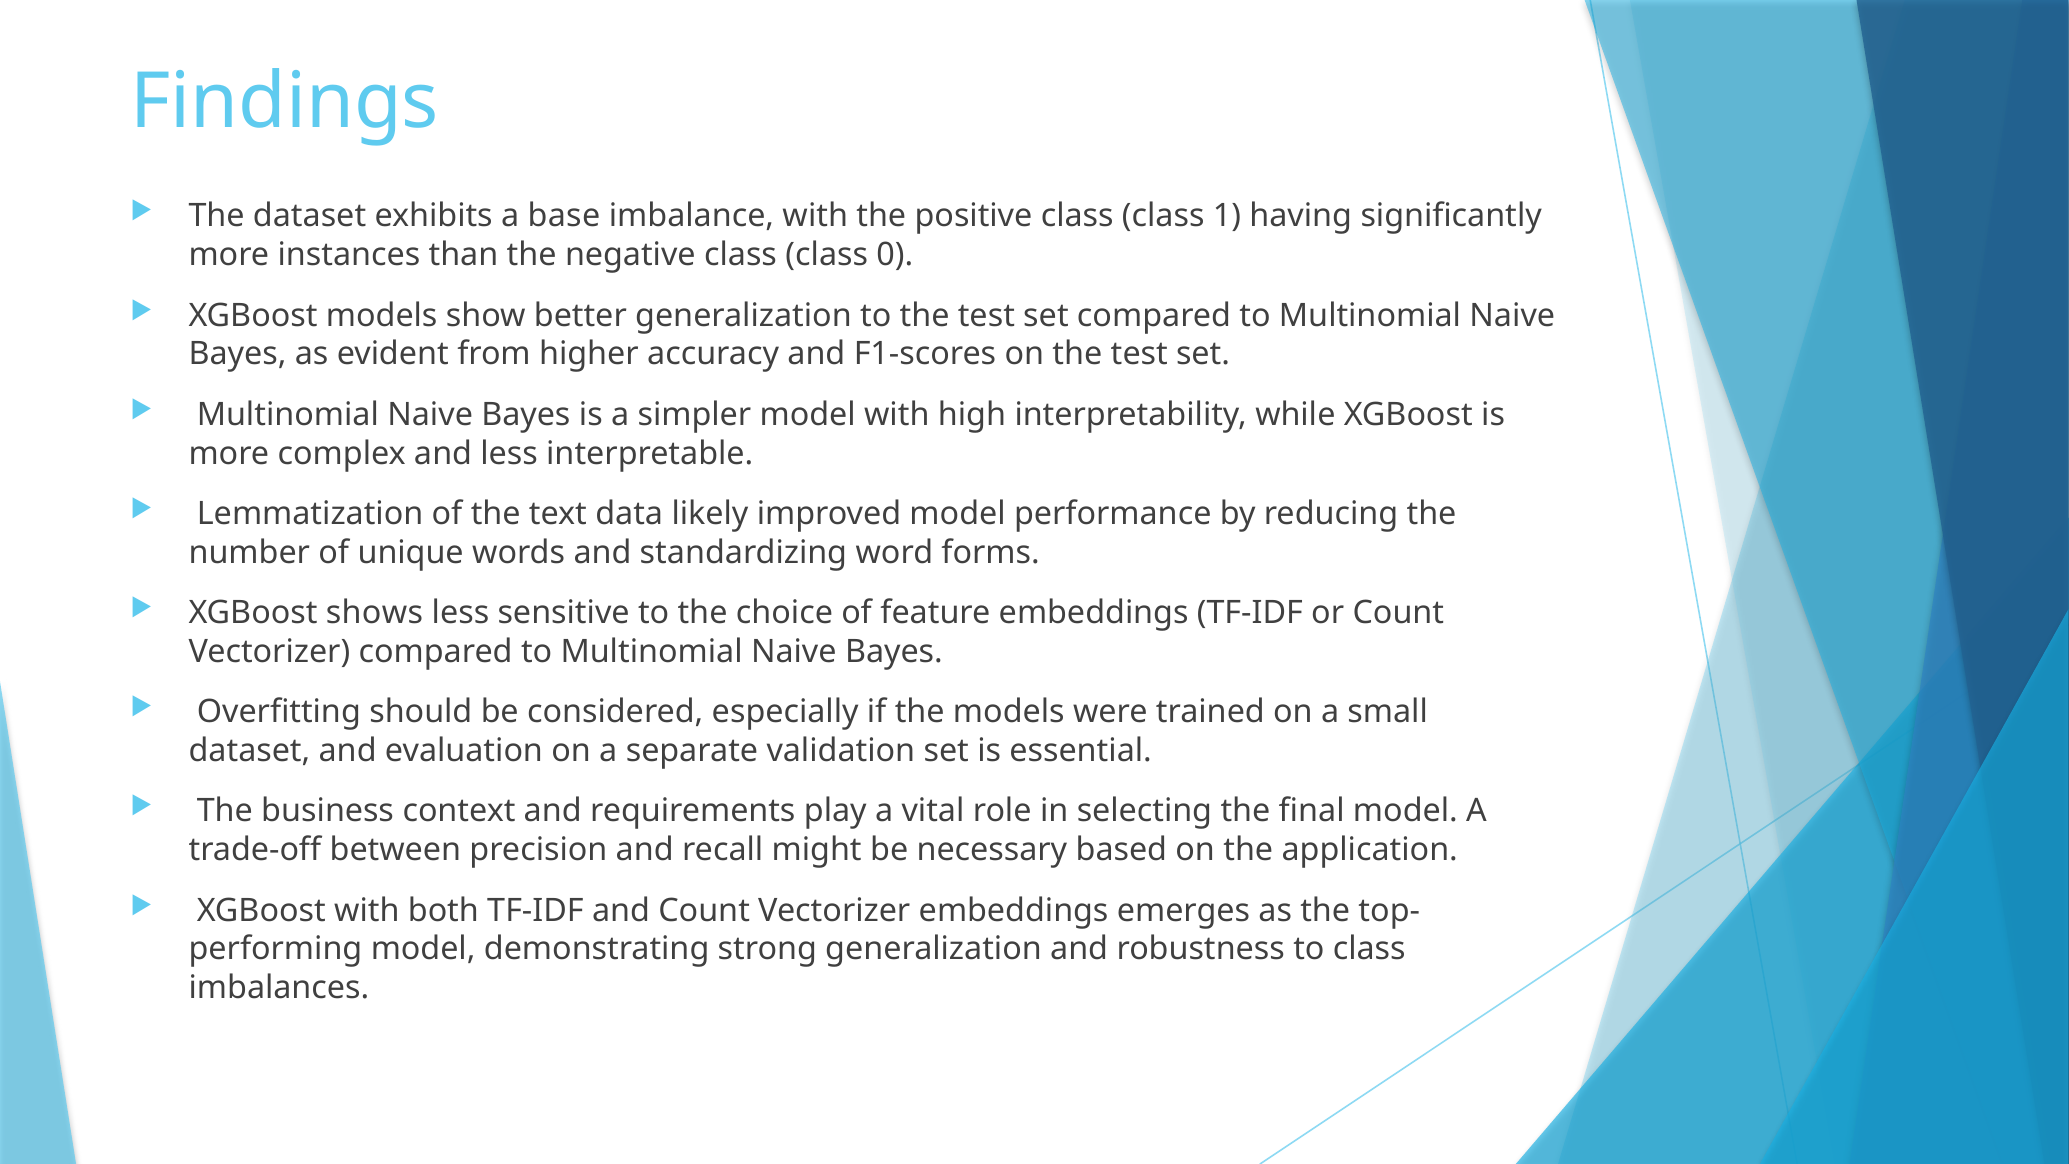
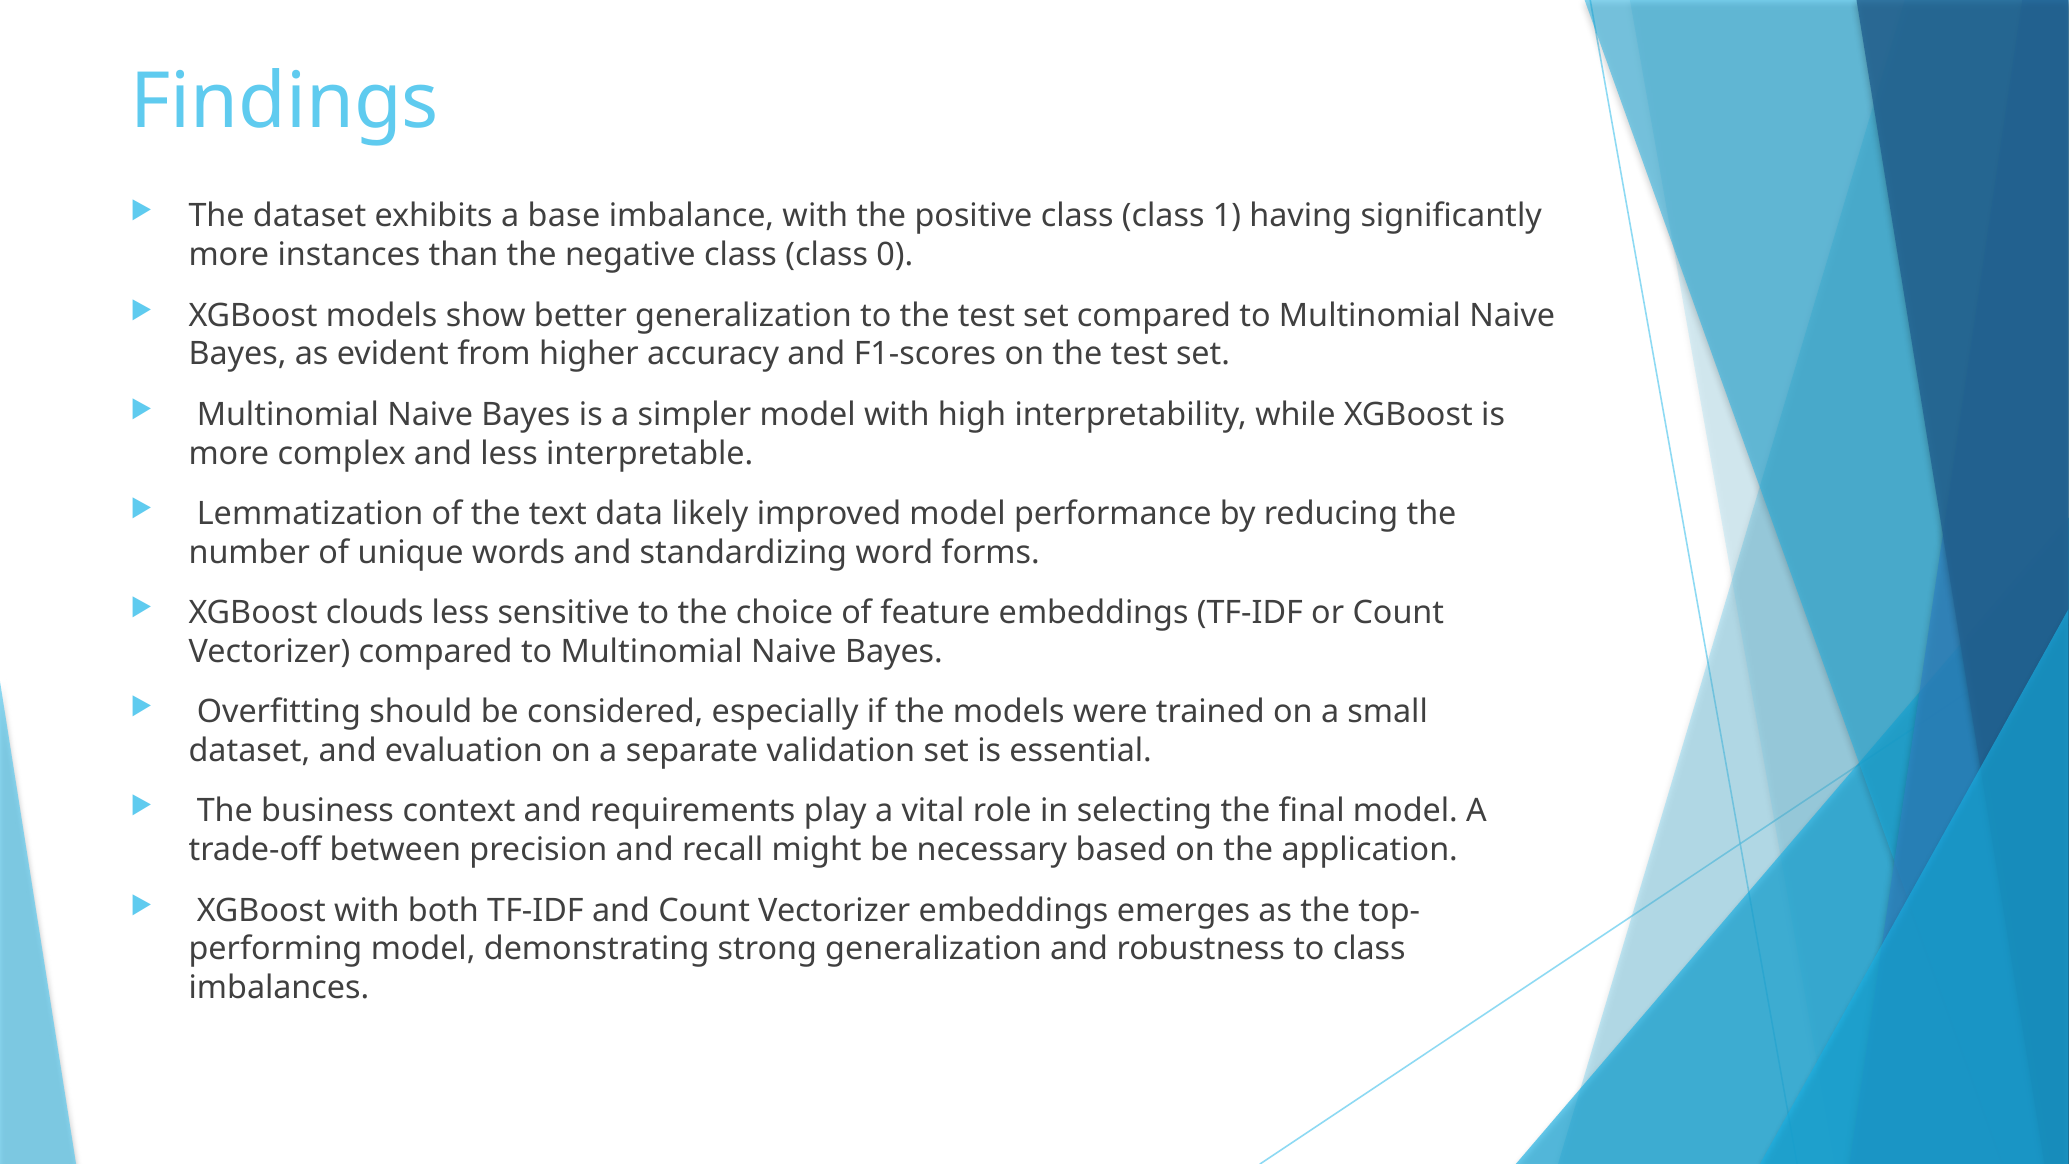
shows: shows -> clouds (375, 613)
